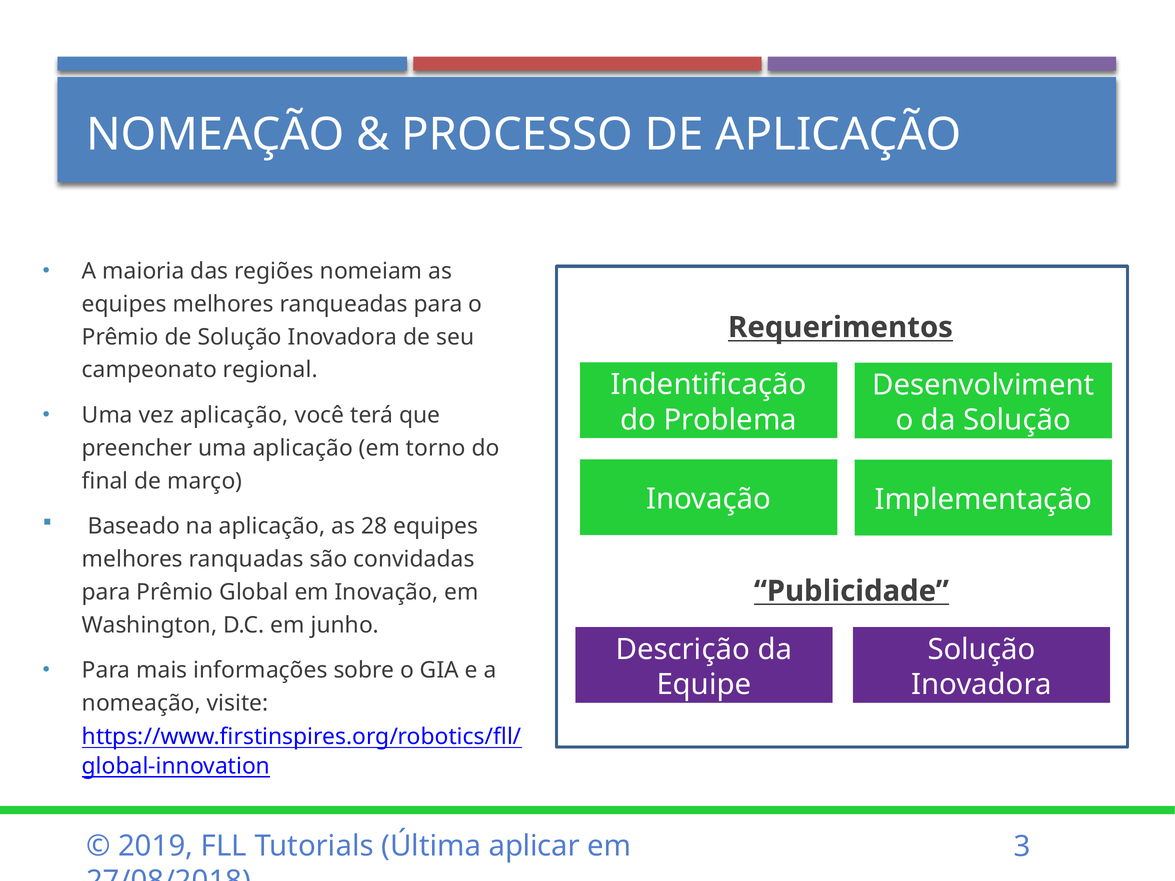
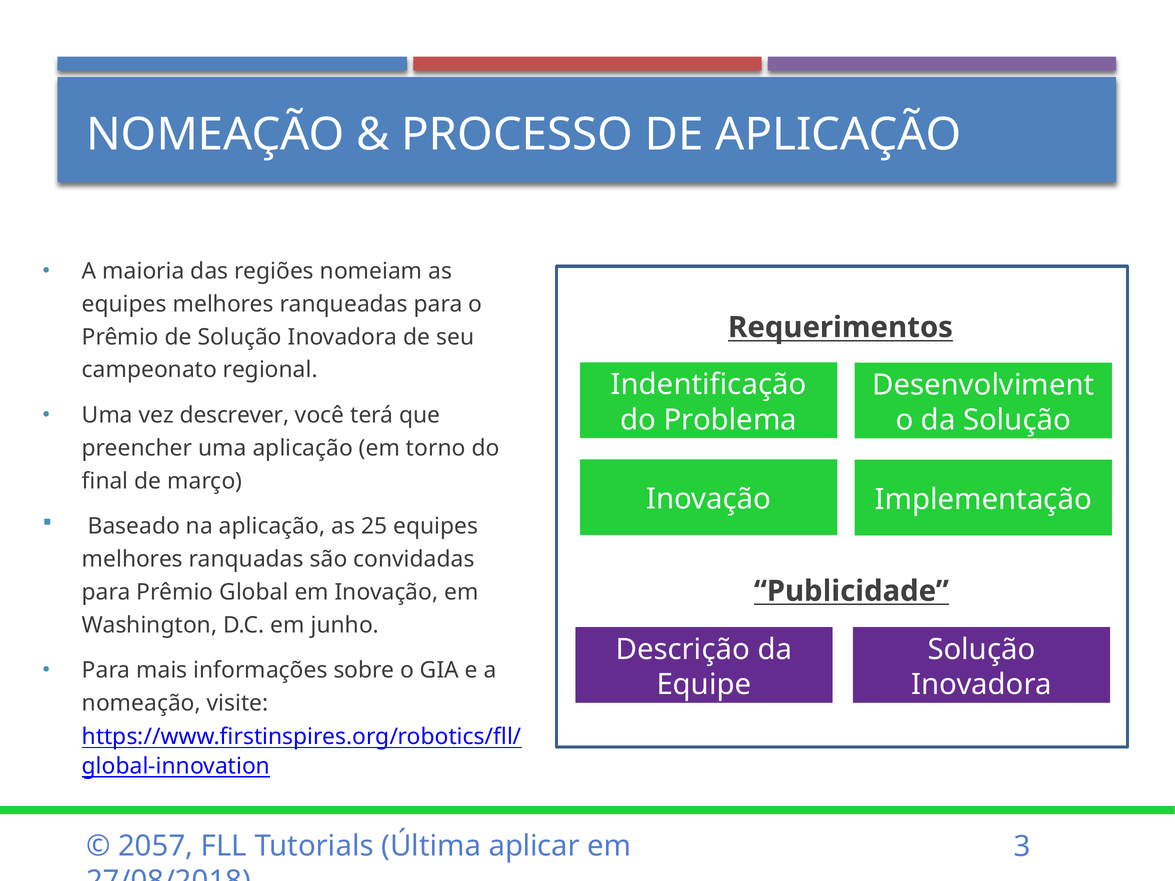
vez aplicação: aplicação -> descrever (234, 415)
28: 28 -> 25 (374, 527)
2019: 2019 -> 2057 (156, 846)
